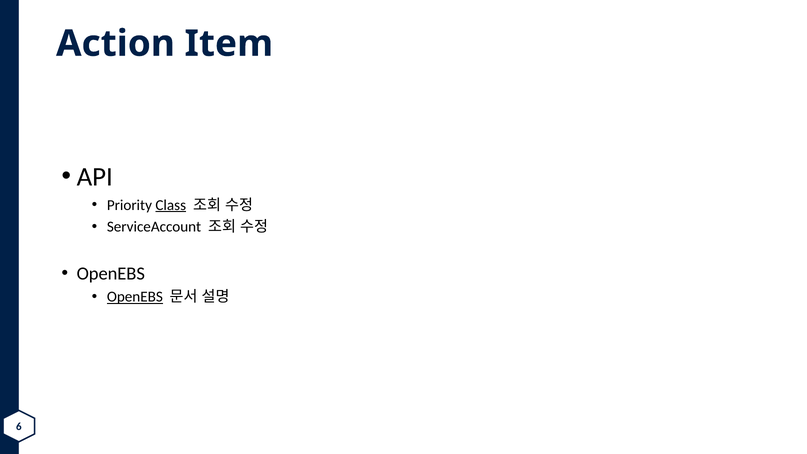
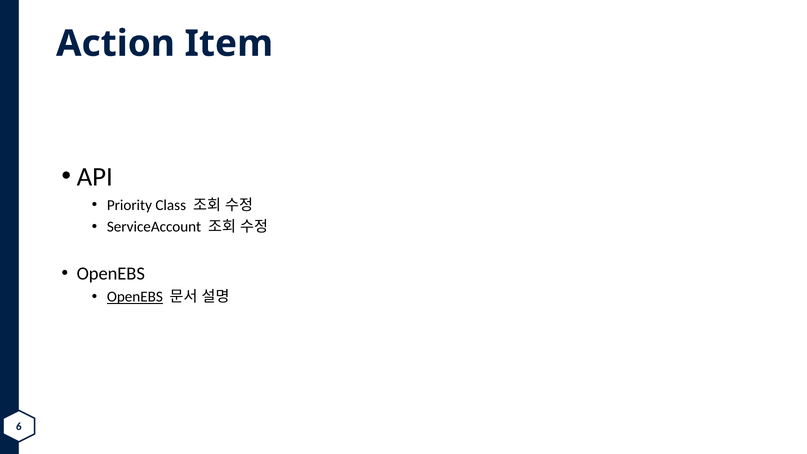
Class underline: present -> none (171, 205)
